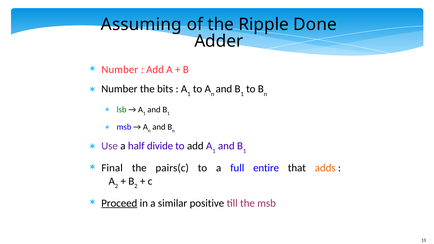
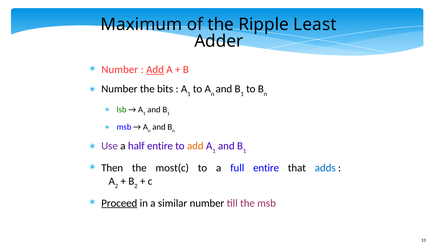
Assuming: Assuming -> Maximum (141, 25)
Done: Done -> Least (315, 25)
Add underline: none -> present (155, 70)
half divide: divide -> entire (160, 146)
add colour: black -> orange (195, 146)
Final: Final -> Then (112, 168)
pairs(c: pairs(c -> most(c (172, 168)
adds colour: orange -> blue (325, 168)
similar positive: positive -> number (207, 203)
